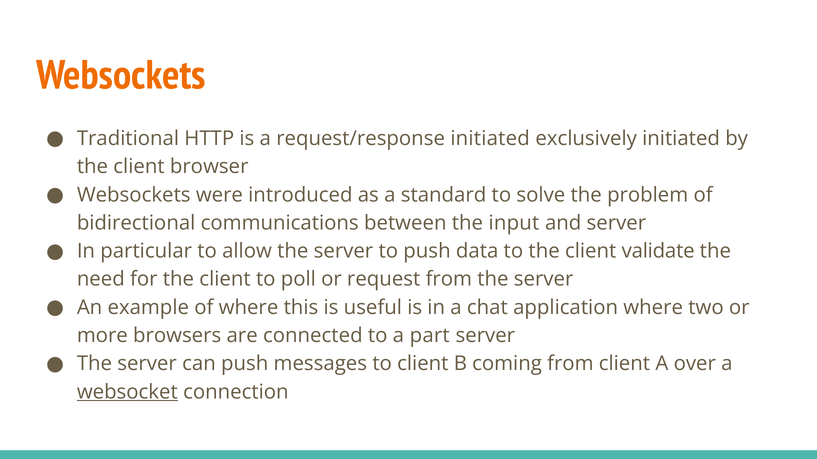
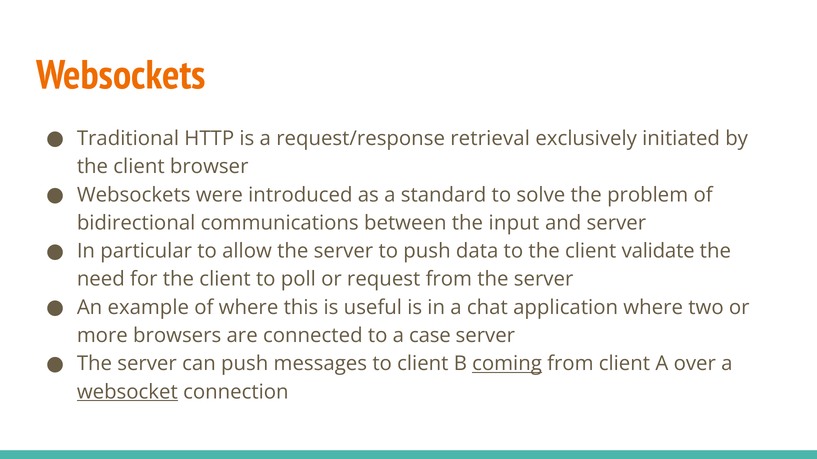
request/response initiated: initiated -> retrieval (490, 139)
part: part -> case (430, 336)
coming underline: none -> present (507, 364)
